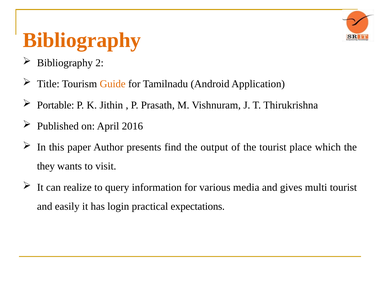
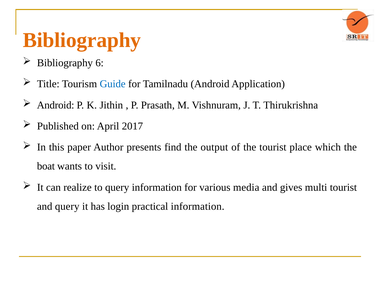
2: 2 -> 6 (100, 63)
Guide colour: orange -> blue (113, 84)
Portable: Portable -> Android (56, 105)
2016: 2016 -> 2017 (132, 126)
they: they -> boat (46, 166)
and easily: easily -> query (67, 206)
practical expectations: expectations -> information (198, 206)
